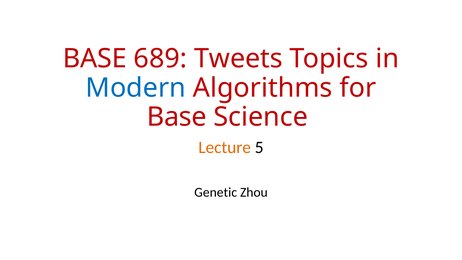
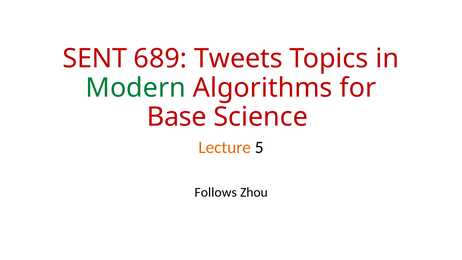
BASE: BASE -> SENT (95, 59)
Modern colour: blue -> green (136, 88)
Genetic: Genetic -> Follows (216, 192)
